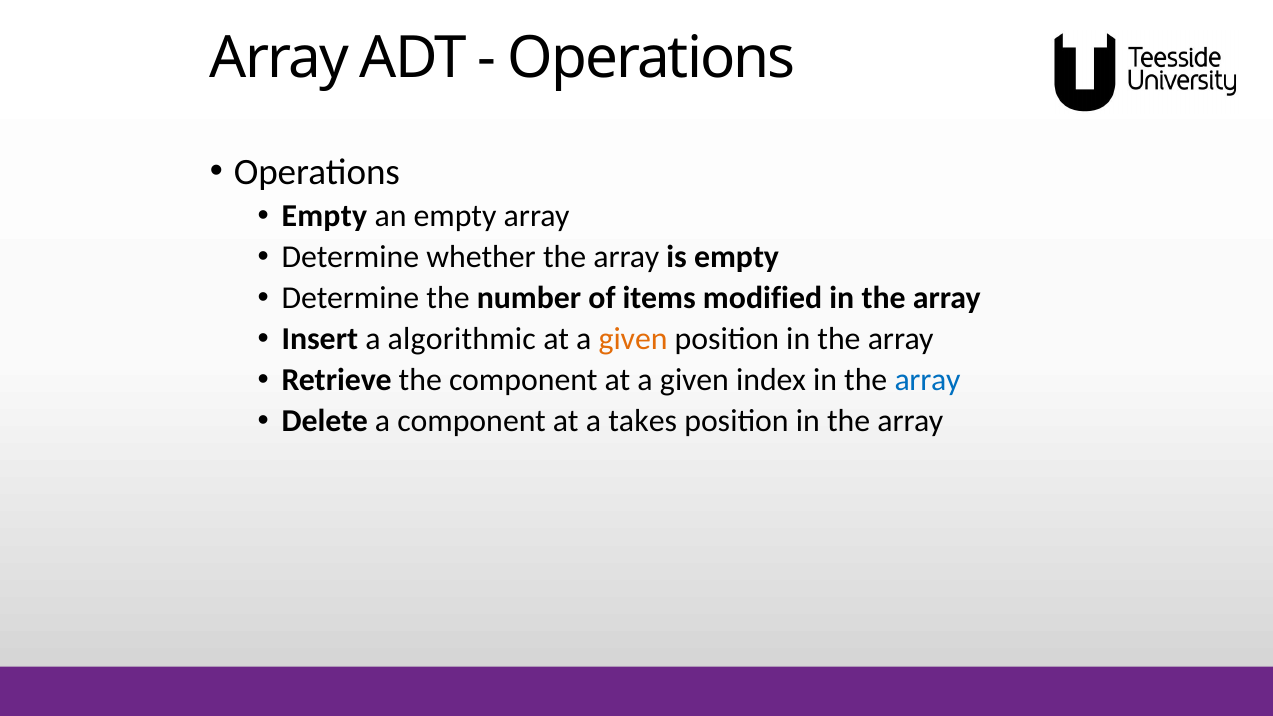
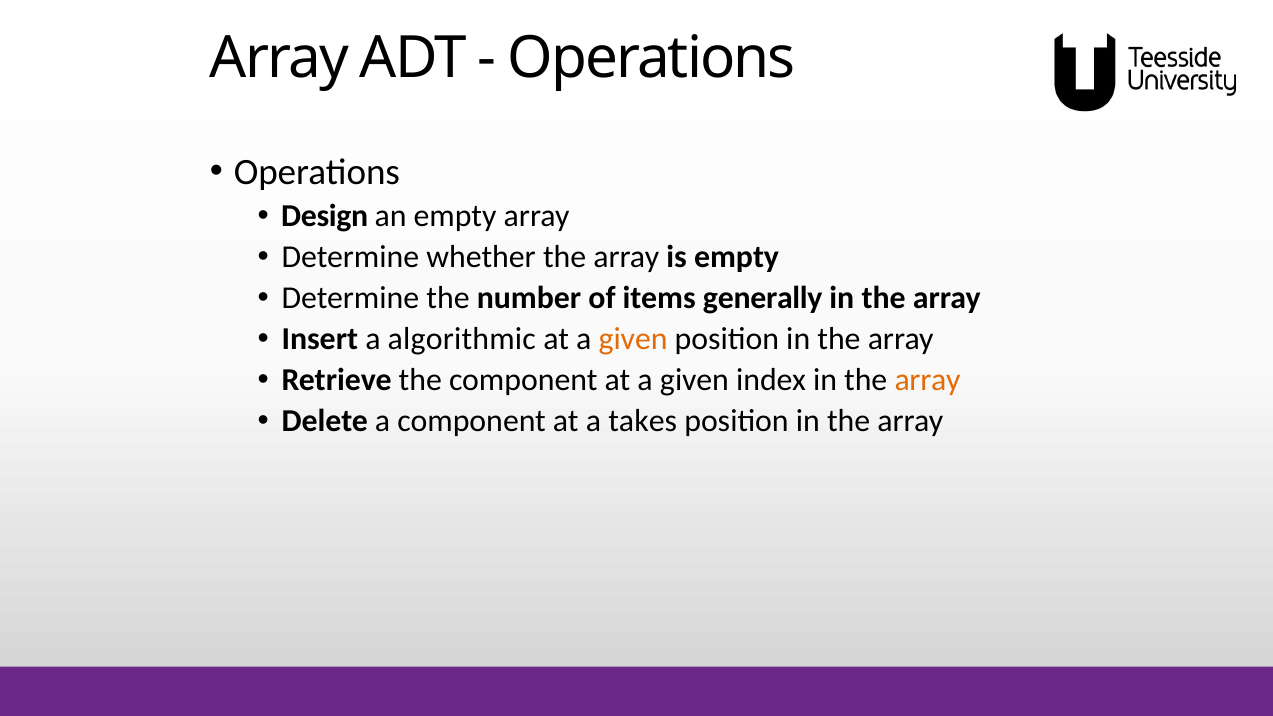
Empty: Empty -> Design (325, 216)
modified: modified -> generally (763, 298)
array colour: blue -> orange (928, 380)
